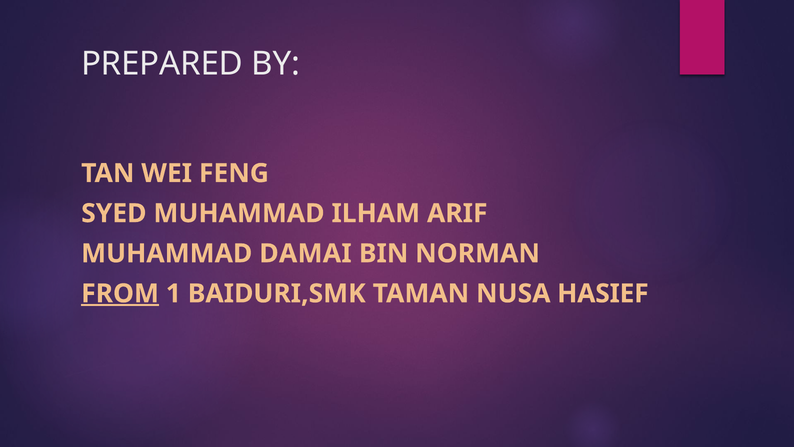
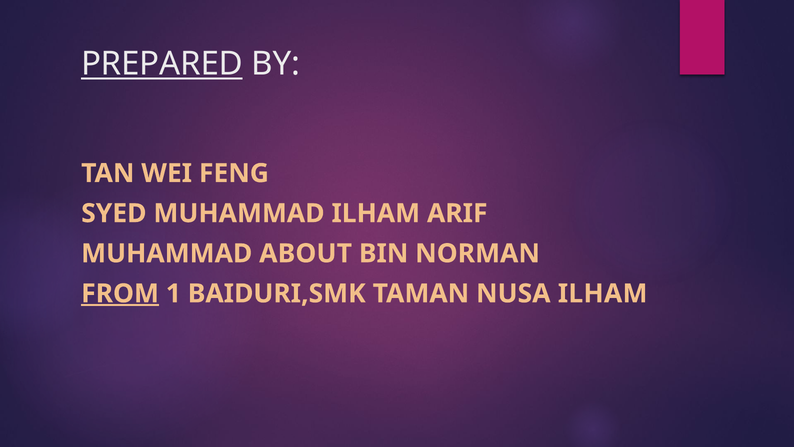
PREPARED underline: none -> present (162, 64)
DAMAI: DAMAI -> ABOUT (306, 253)
NUSA HASIEF: HASIEF -> ILHAM (603, 293)
